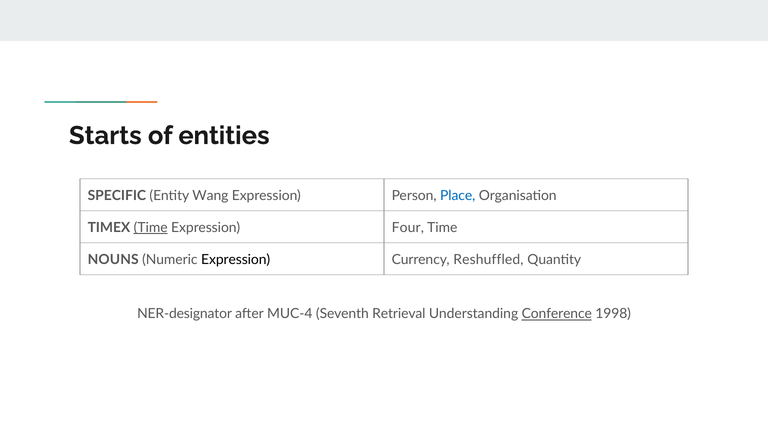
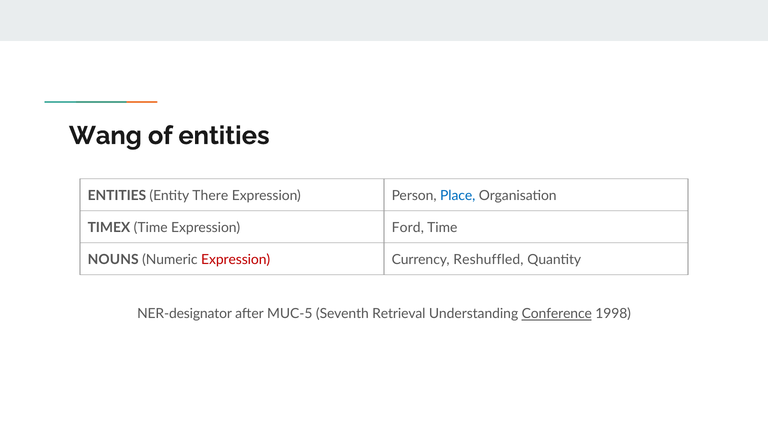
Starts: Starts -> Wang (105, 136)
SPECIFIC: SPECIFIC -> ENTITIES (117, 196)
Wang: Wang -> There (210, 196)
Time underline: present -> none (151, 228)
Four: Four -> Ford (408, 228)
Expression colour: black -> red (236, 260)
MUC-4: MUC-4 -> MUC-5 (290, 314)
